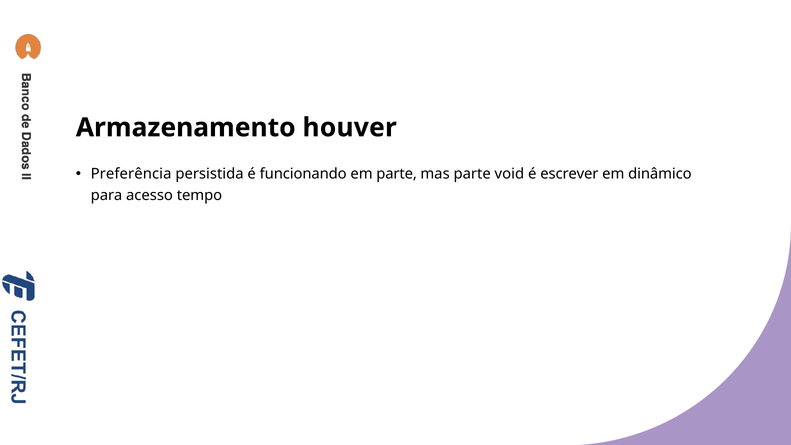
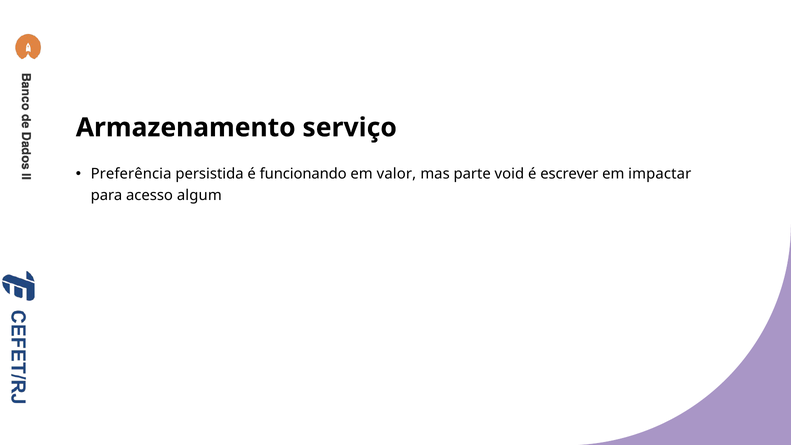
houver: houver -> serviço (350, 128)
em parte: parte -> valor (396, 174)
dinâmico: dinâmico -> impactar (660, 174)
tempo: tempo -> algum (199, 195)
